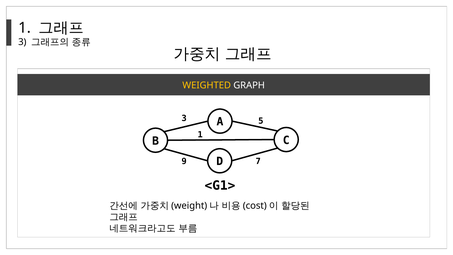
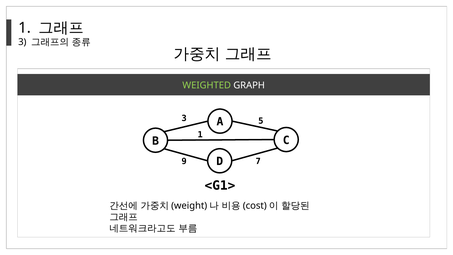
WEIGHTED colour: yellow -> light green (207, 85)
